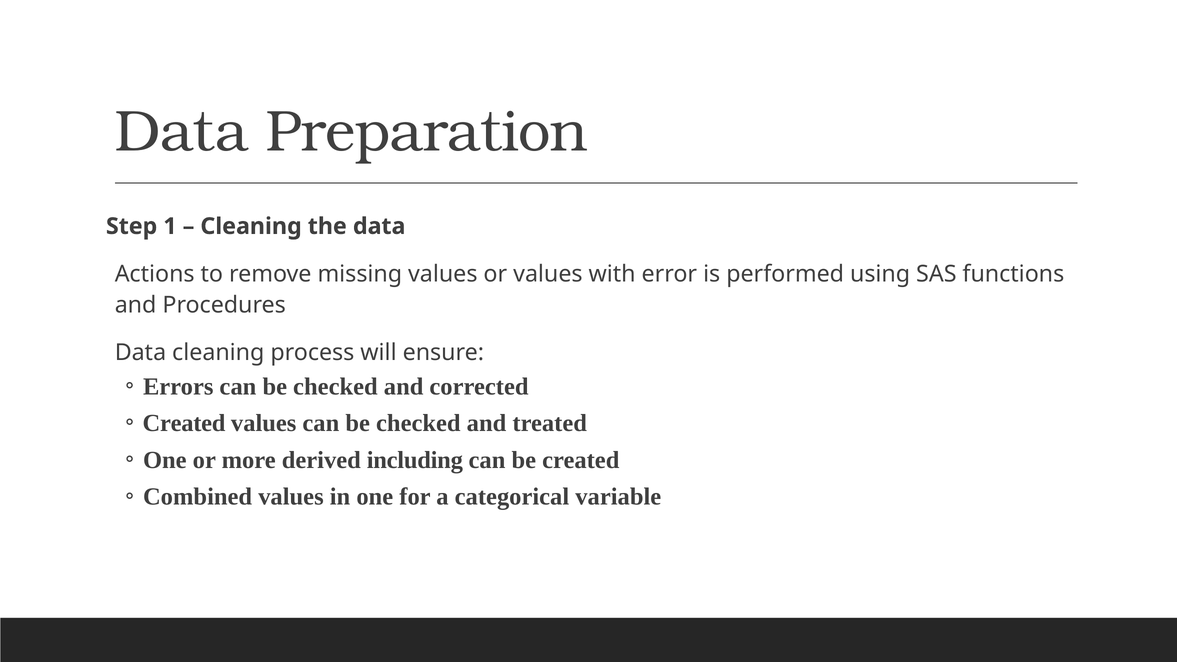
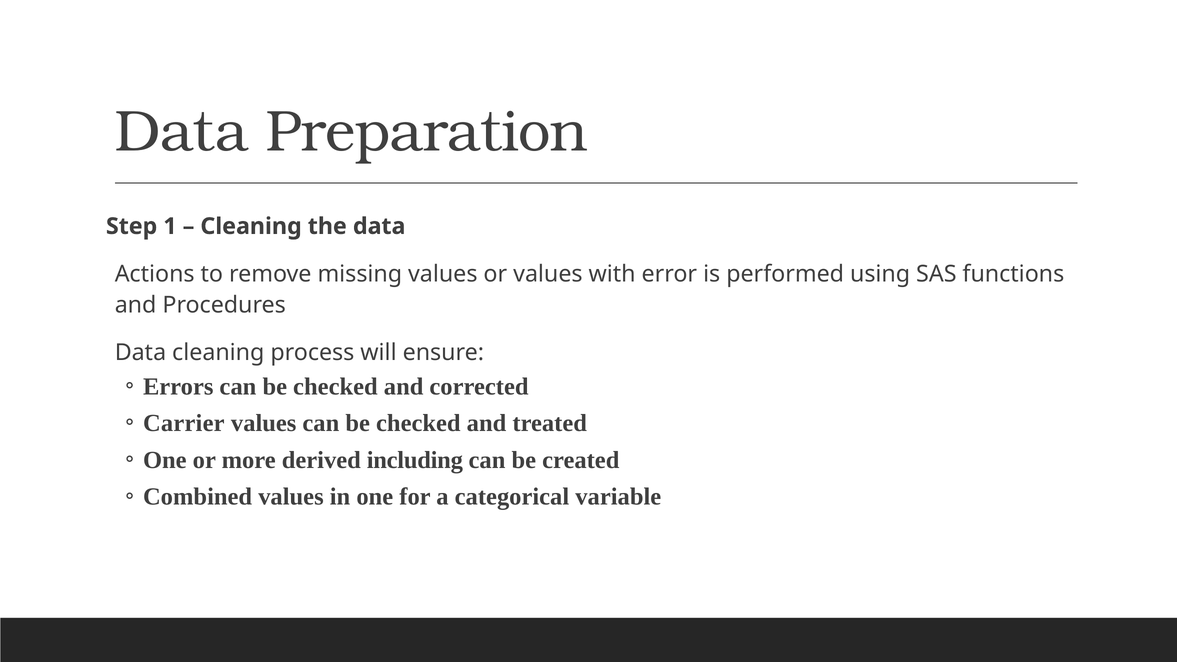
Created: Created -> Carrier (184, 423)
